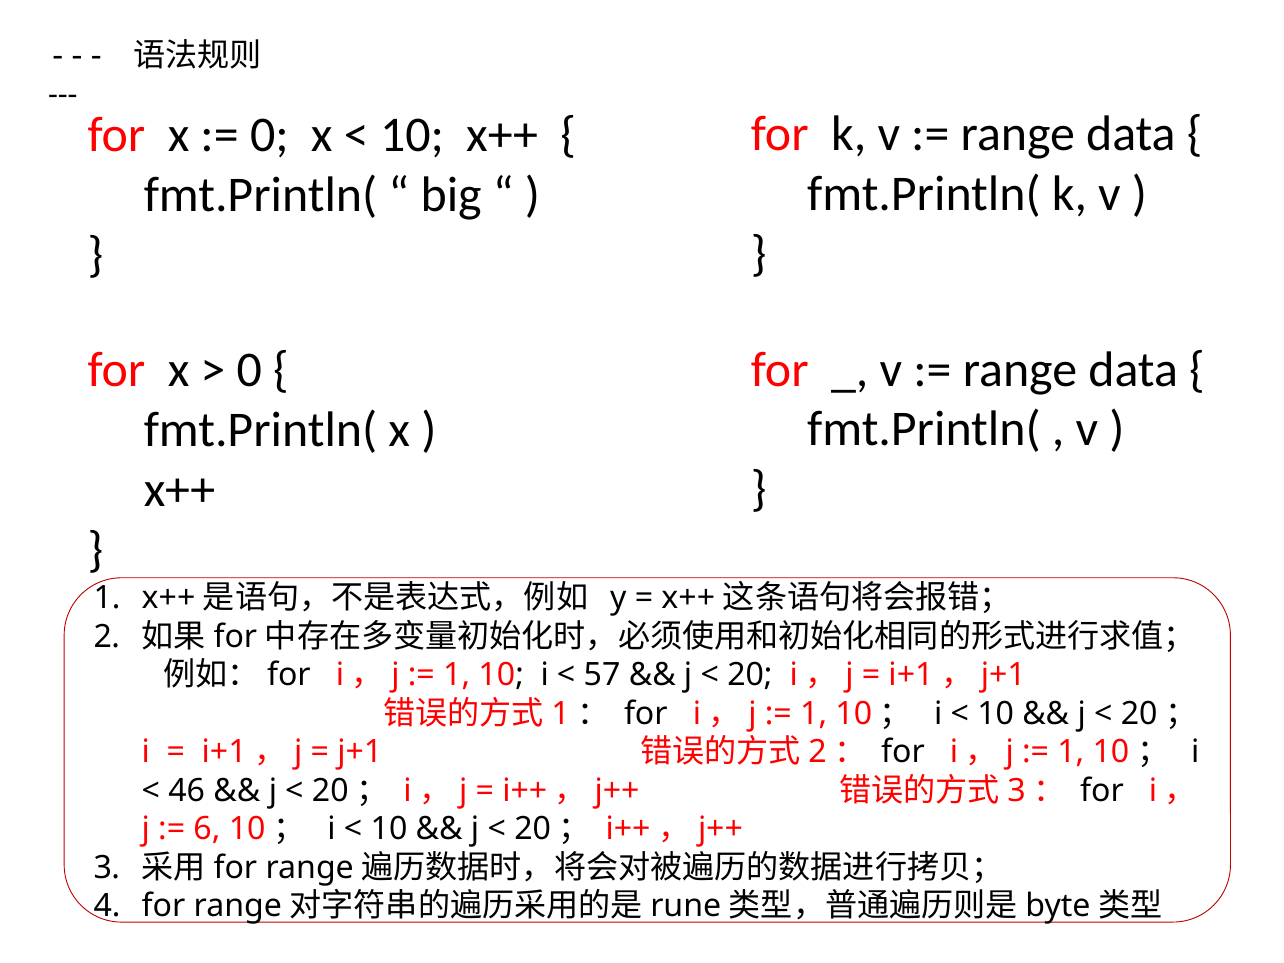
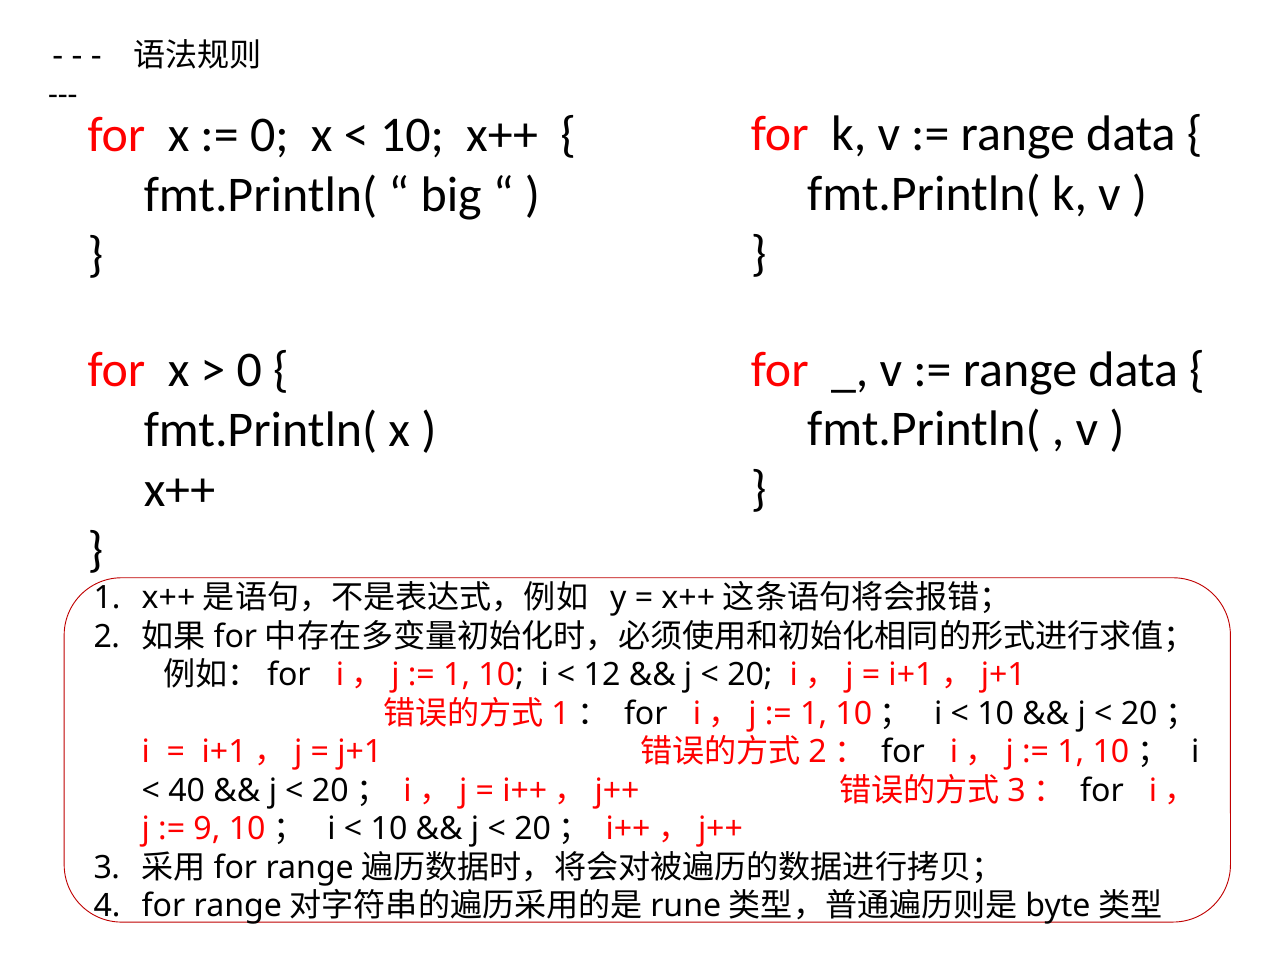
57: 57 -> 12 (602, 675)
46: 46 -> 40 (187, 791)
6: 6 -> 9 (207, 829)
